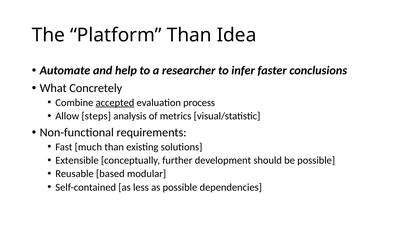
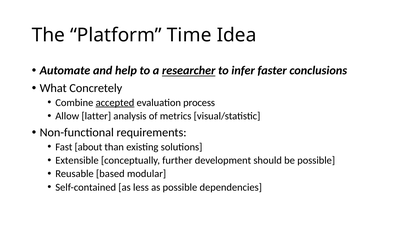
Platform Than: Than -> Time (189, 35)
researcher underline: none -> present (189, 71)
steps: steps -> latter (96, 116)
much: much -> about (88, 147)
